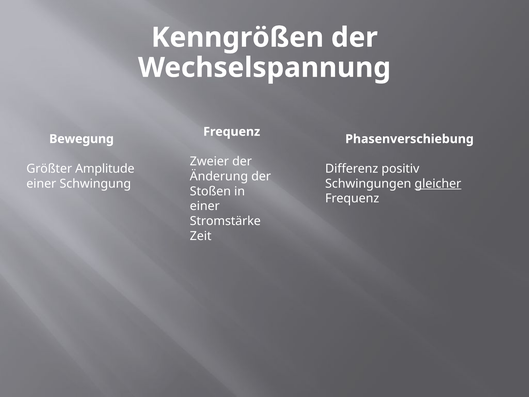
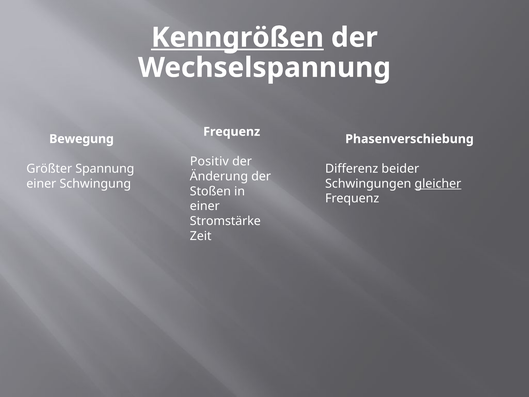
Kenngrößen underline: none -> present (237, 38)
Zweier: Zweier -> Positiv (209, 161)
Amplitude: Amplitude -> Spannung (105, 169)
positiv: positiv -> beider (400, 169)
